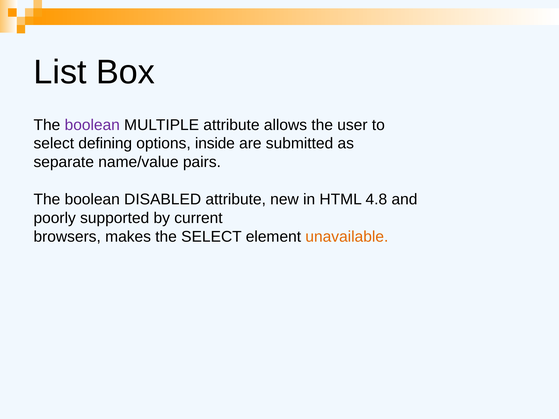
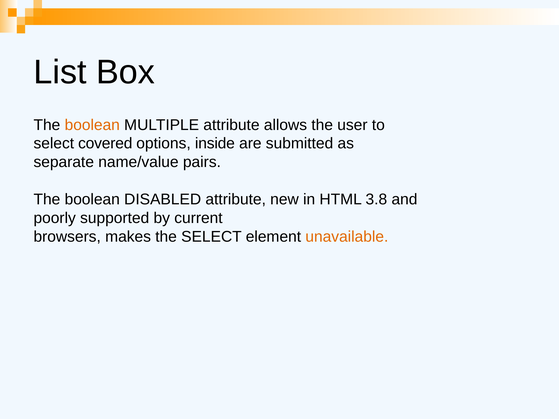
boolean colour: purple -> orange (92, 125)
defining: defining -> covered (105, 144)
4.8: 4.8 -> 3.8 (376, 200)
